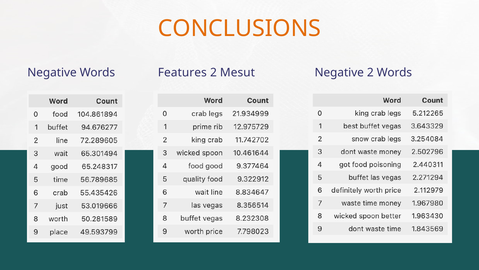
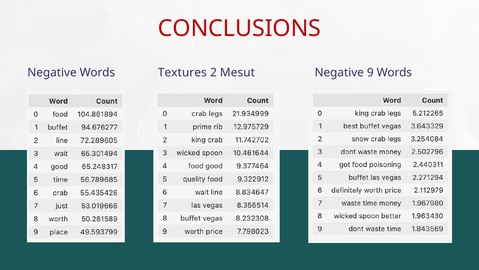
CONCLUSIONS colour: orange -> red (240, 28)
Features: Features -> Textures (182, 72)
Negative 2: 2 -> 9 (370, 72)
